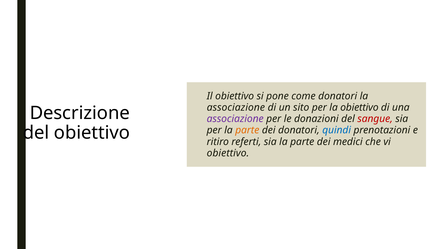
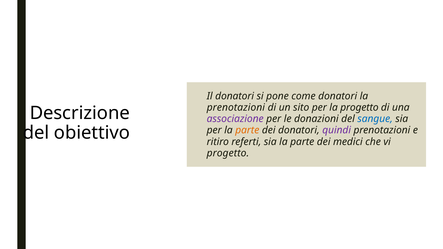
Il obiettivo: obiettivo -> donatori (235, 96)
associazione: associazione -> prenotazioni (236, 108)
la obiettivo: obiettivo -> progetto (359, 108)
sangue colour: red -> blue (375, 119)
quindi colour: blue -> purple (337, 130)
obiettivo: obiettivo -> progetto (228, 153)
